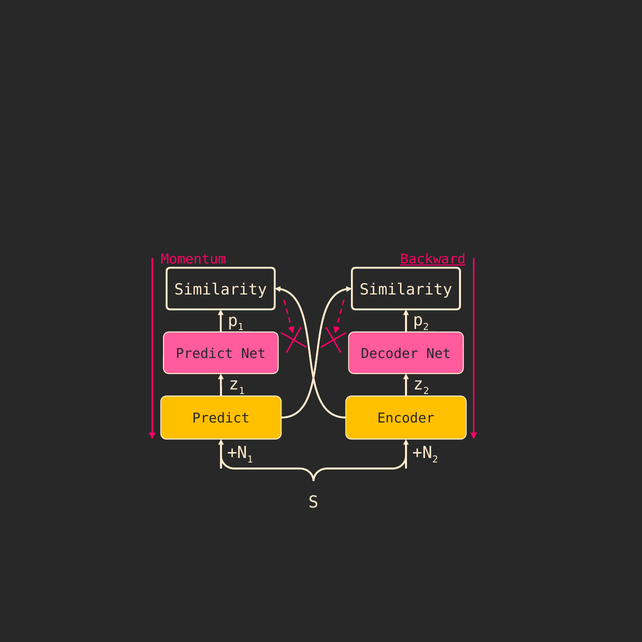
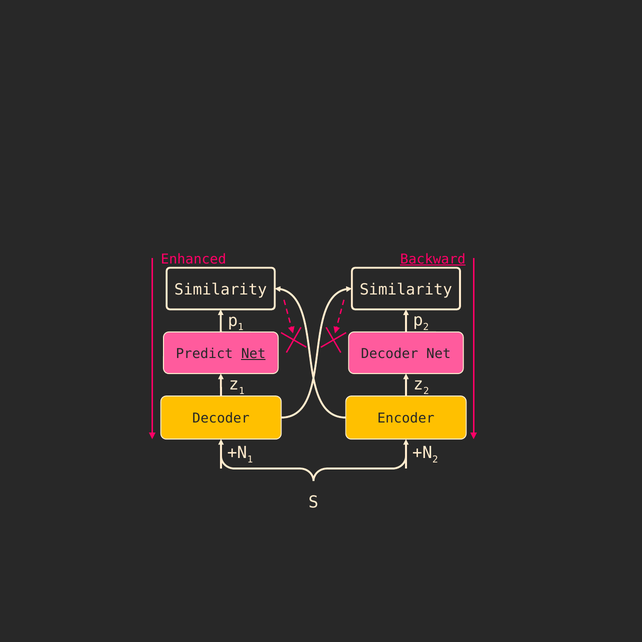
Momentum: Momentum -> Enhanced (194, 259)
Net underline: none -> present (253, 354)
Predict: Predict -> Decoder (221, 418)
